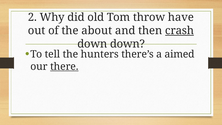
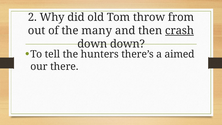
have: have -> from (181, 17)
about: about -> many (97, 31)
there underline: present -> none (64, 66)
